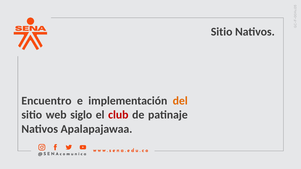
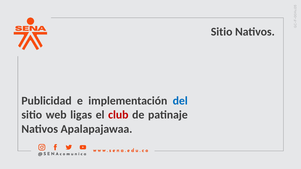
Encuentro: Encuentro -> Publicidad (47, 101)
del colour: orange -> blue (180, 101)
siglo: siglo -> ligas (81, 115)
